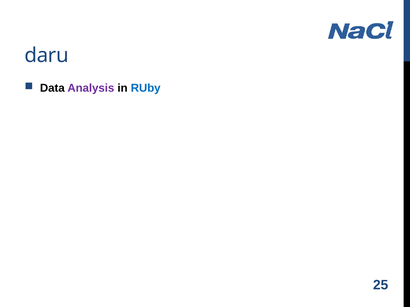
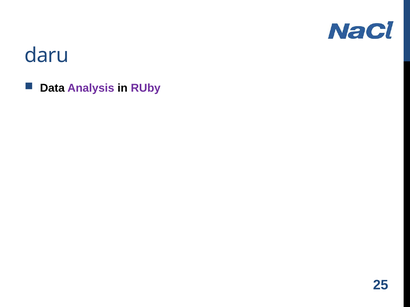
RUby colour: blue -> purple (146, 88)
